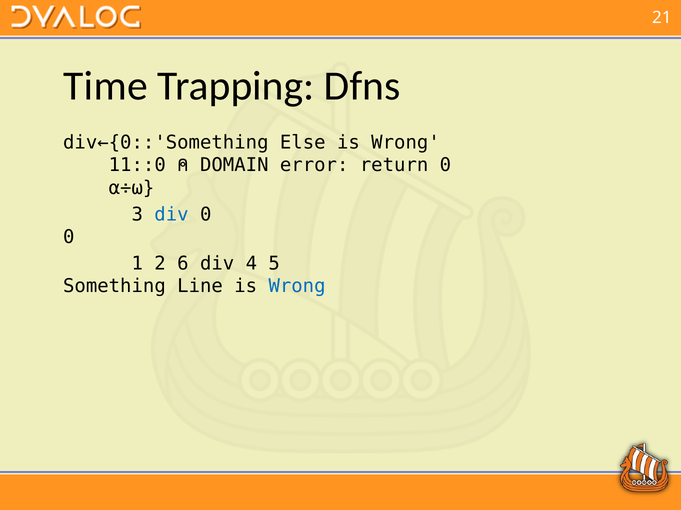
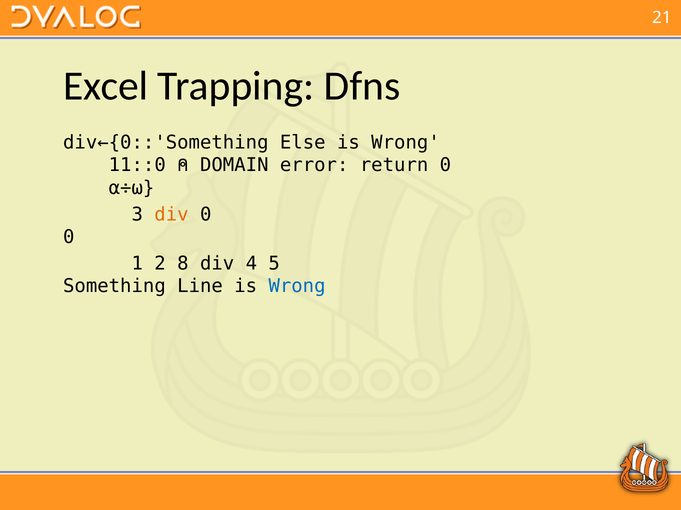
Time: Time -> Excel (106, 86)
div colour: blue -> orange (171, 215)
6: 6 -> 8 (183, 264)
